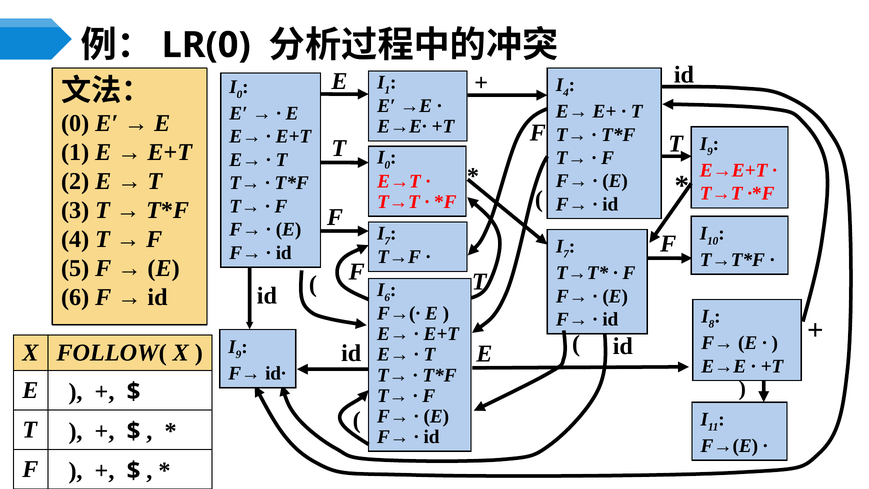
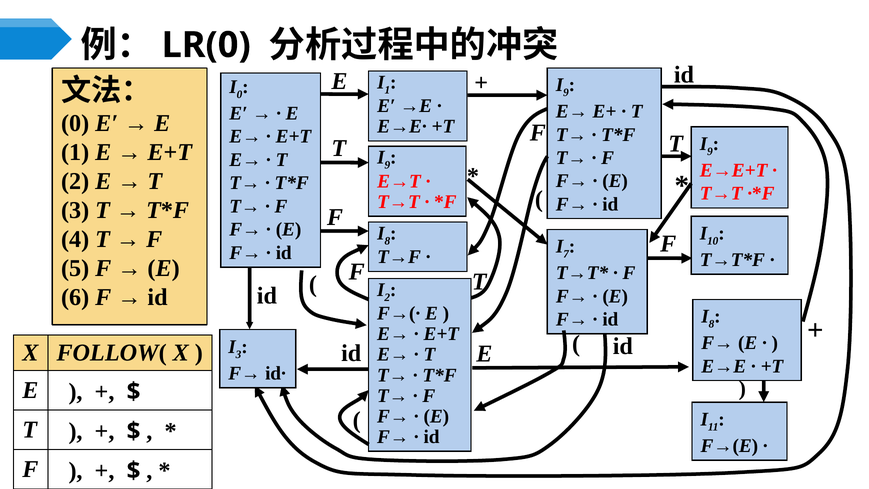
4: 4 -> 9 (566, 93)
0: 0 -> 9 (387, 165)
7: 7 -> 8 (387, 241)
6: 6 -> 2 (387, 297)
9: 9 -> 3 (239, 354)
